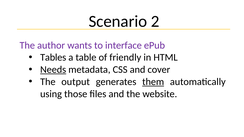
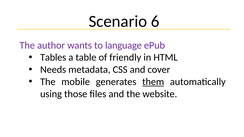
2: 2 -> 6 (155, 21)
interface: interface -> language (123, 45)
Needs underline: present -> none (53, 70)
output: output -> mobile (76, 82)
